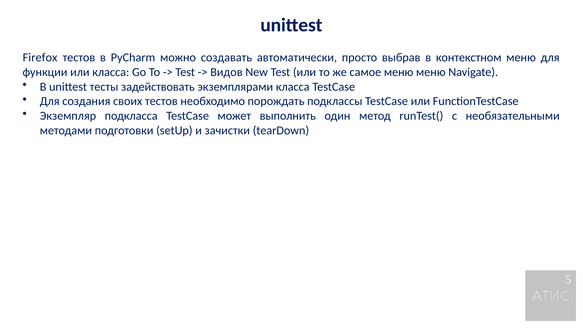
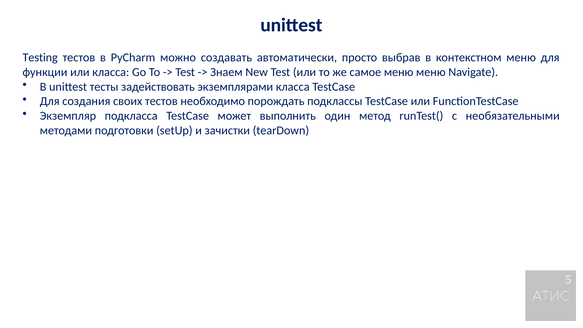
Firefox: Firefox -> Testing (40, 58)
Видов: Видов -> Знаем (226, 72)
